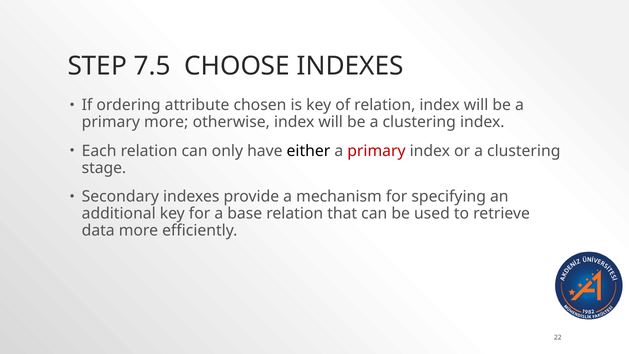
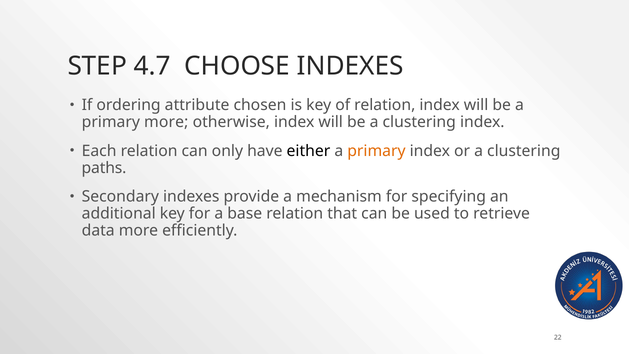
7.5: 7.5 -> 4.7 (152, 66)
primary colour: red -> orange (376, 151)
stage: stage -> paths (104, 168)
